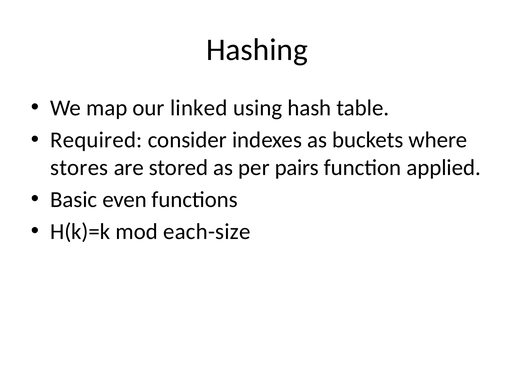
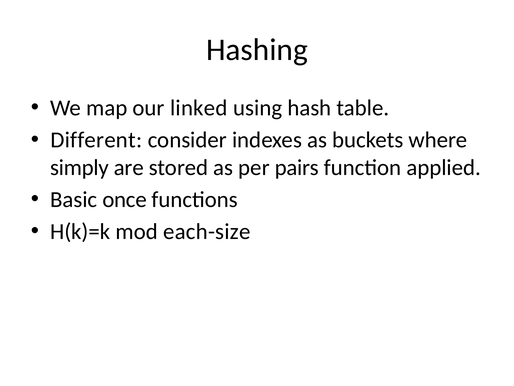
Required: Required -> Different (96, 140)
stores: stores -> simply (79, 167)
even: even -> once (125, 199)
